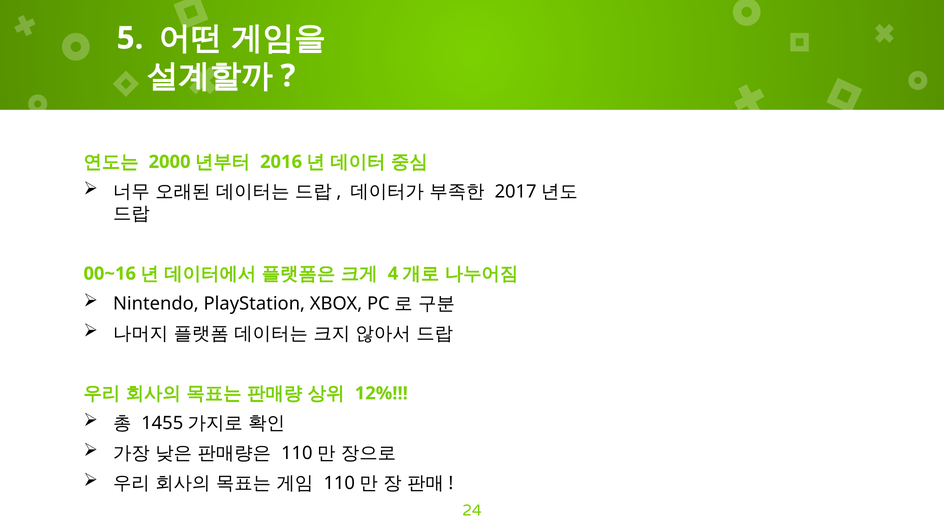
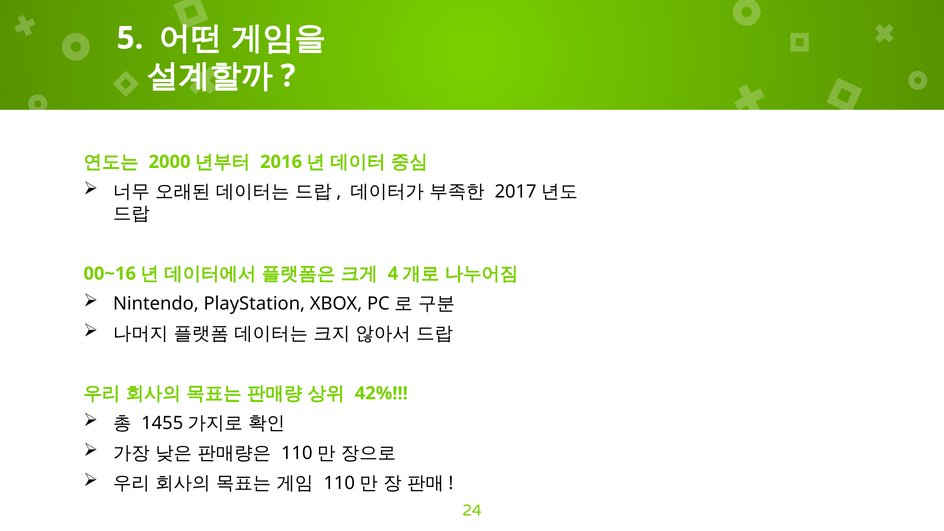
12%: 12% -> 42% (381, 393)
